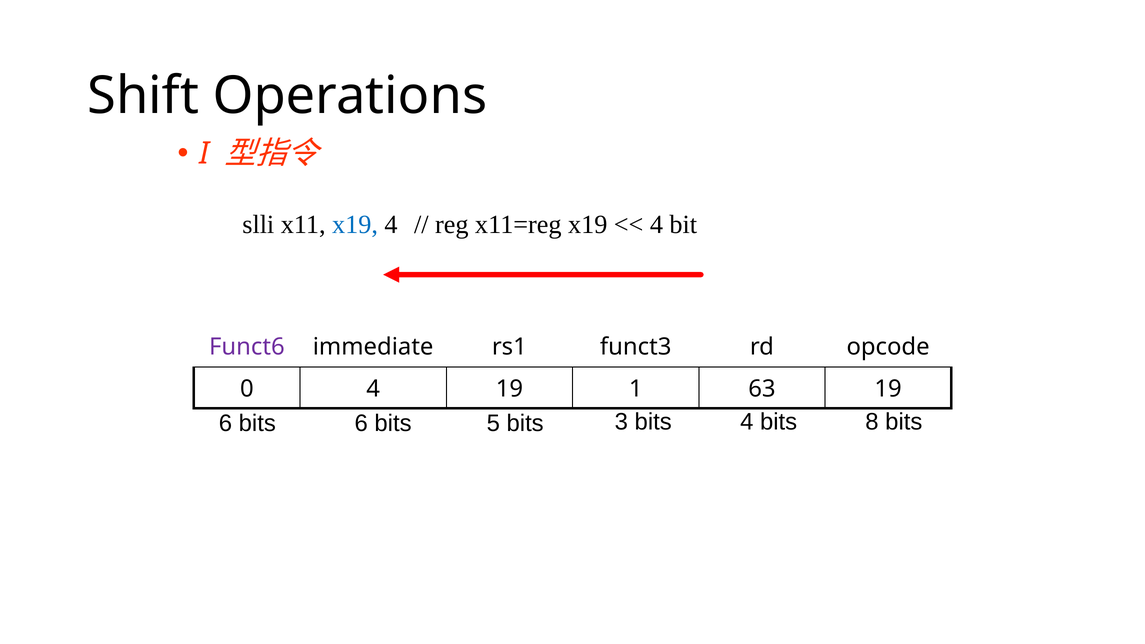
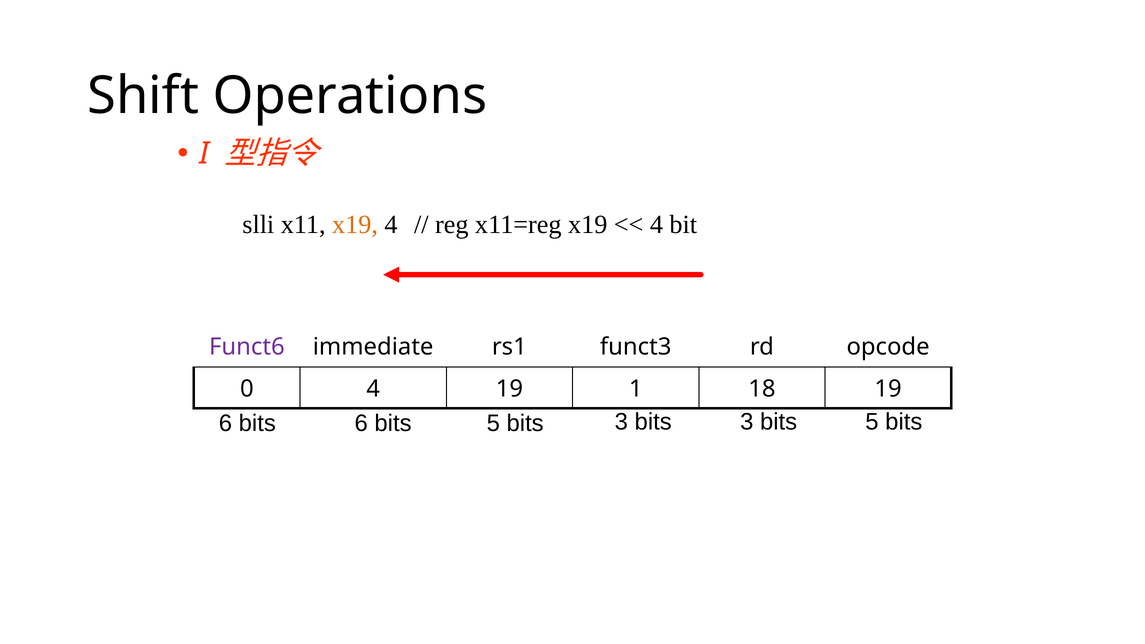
x19 colour: blue -> orange (355, 225)
63: 63 -> 18 (762, 389)
5 bits 4: 4 -> 3 (747, 422)
6 bits 8: 8 -> 5 (872, 422)
